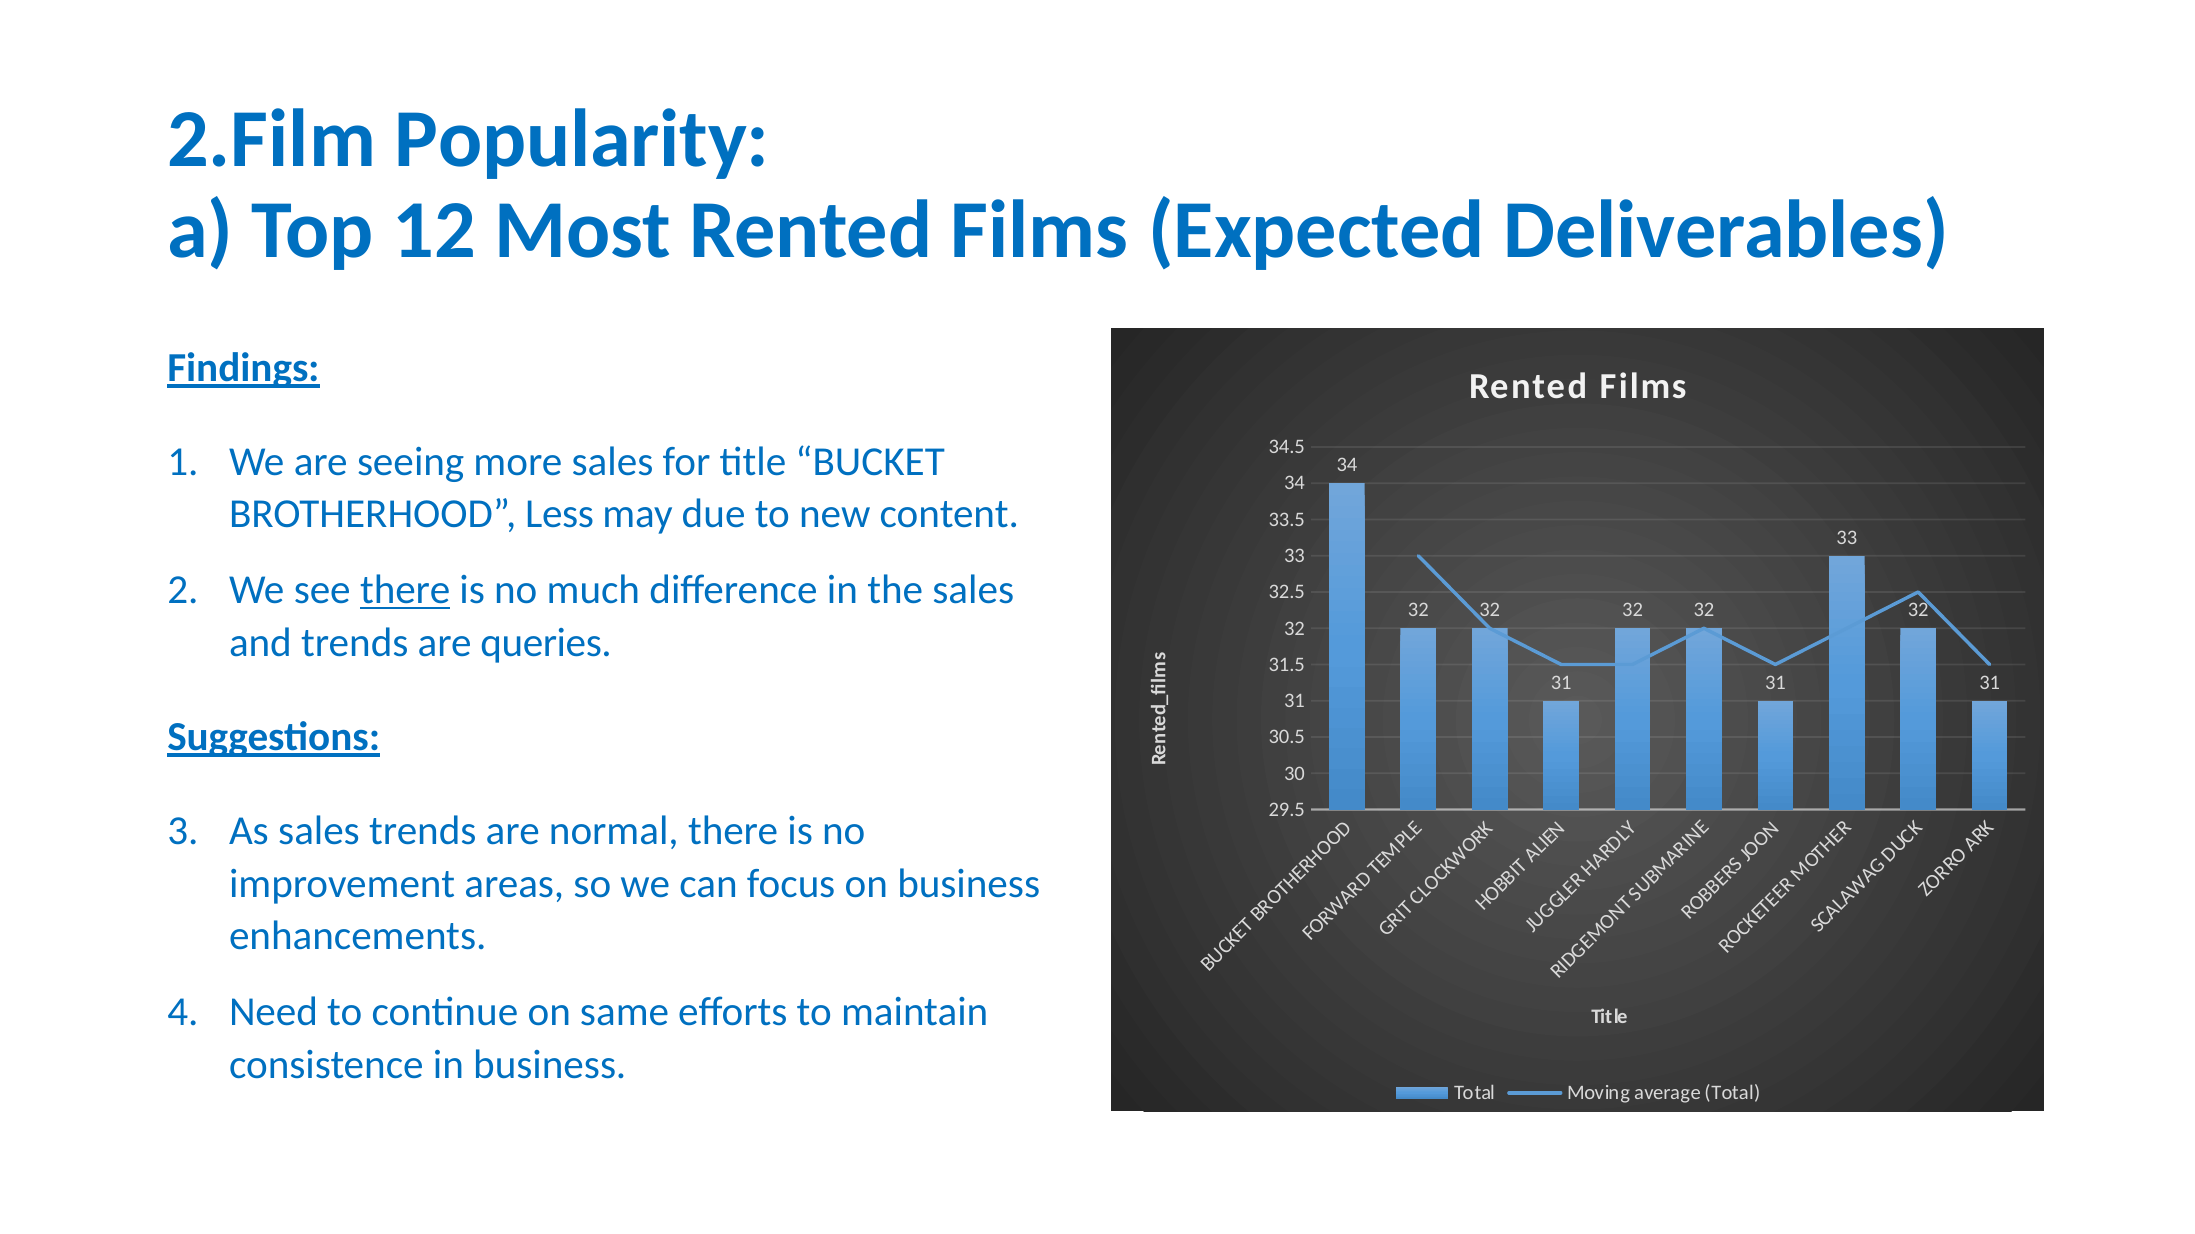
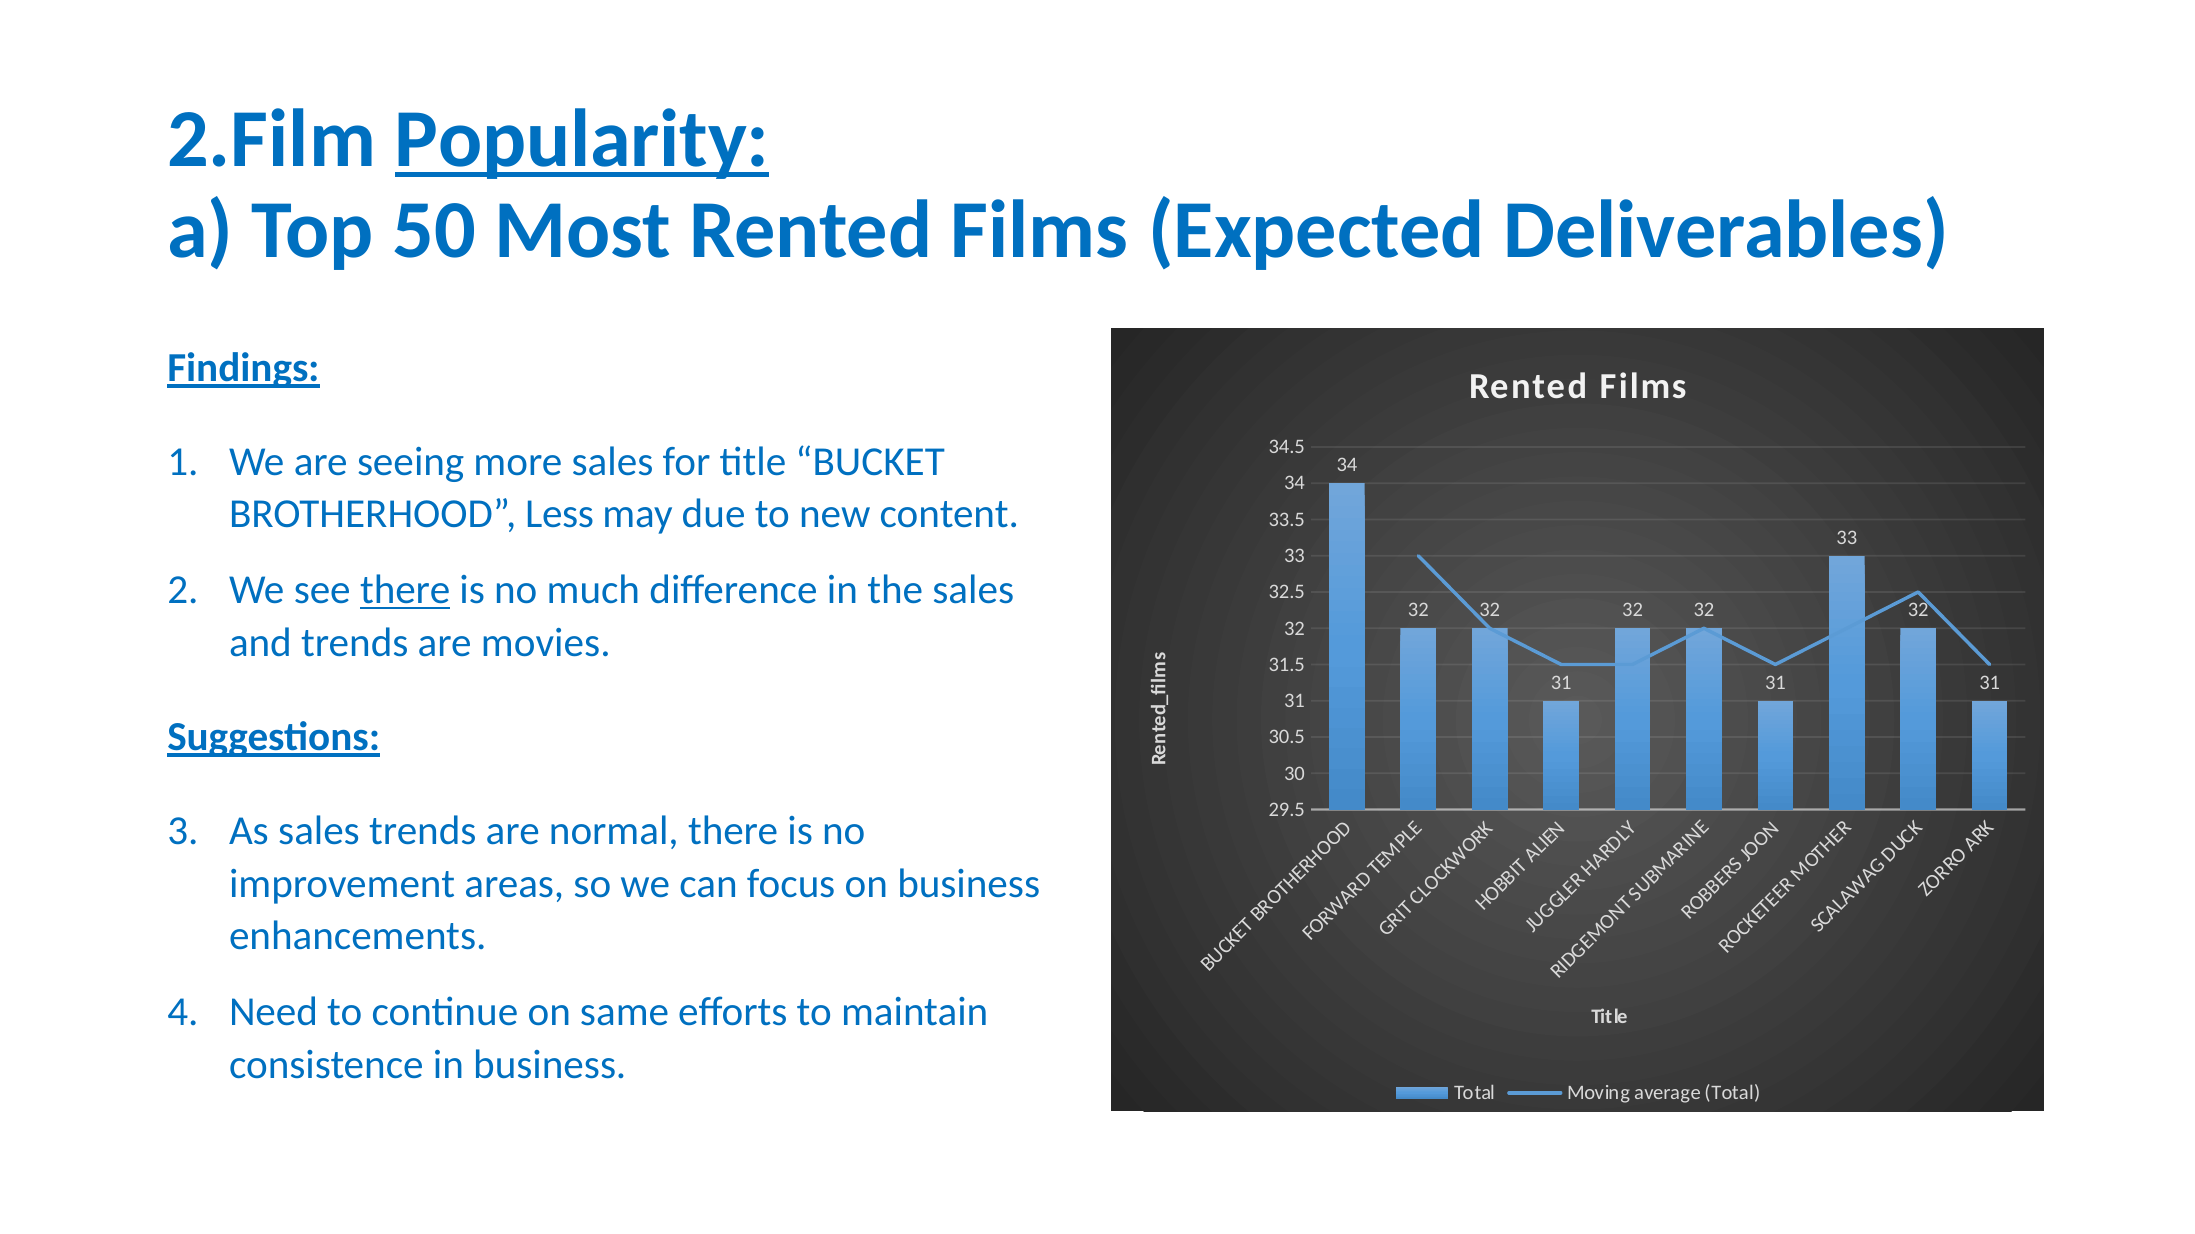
Popularity underline: none -> present (582, 140)
12: 12 -> 50 (434, 230)
queries: queries -> movies (546, 643)
